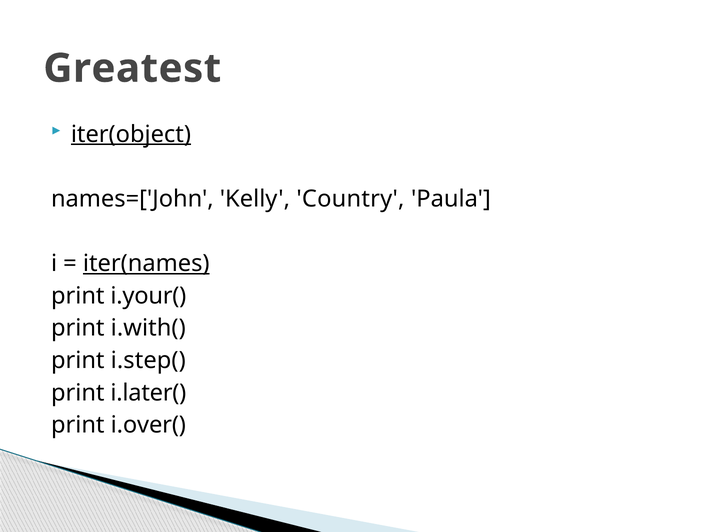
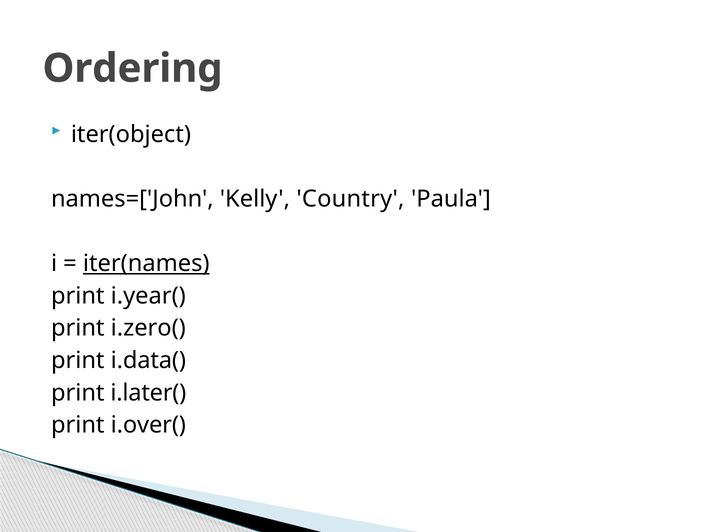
Greatest: Greatest -> Ordering (133, 69)
iter(object underline: present -> none (131, 134)
i.your(: i.your( -> i.year( (148, 296)
i.with(: i.with( -> i.zero( (148, 328)
i.step(: i.step( -> i.data( (148, 361)
